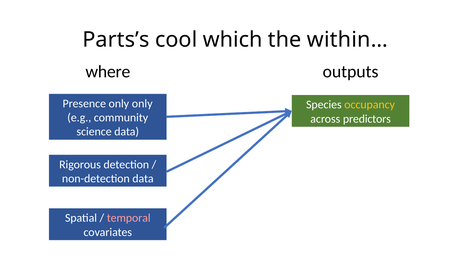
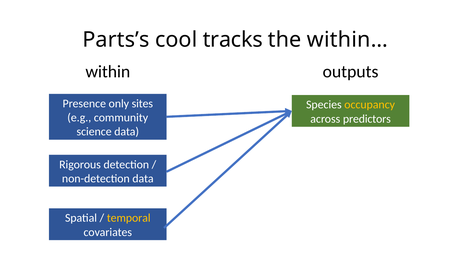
which: which -> tracks (233, 40)
where: where -> within (108, 72)
only only: only -> sites (142, 103)
temporal colour: pink -> yellow (129, 218)
